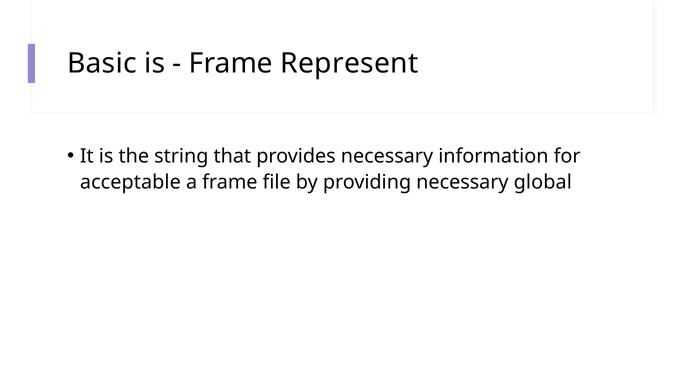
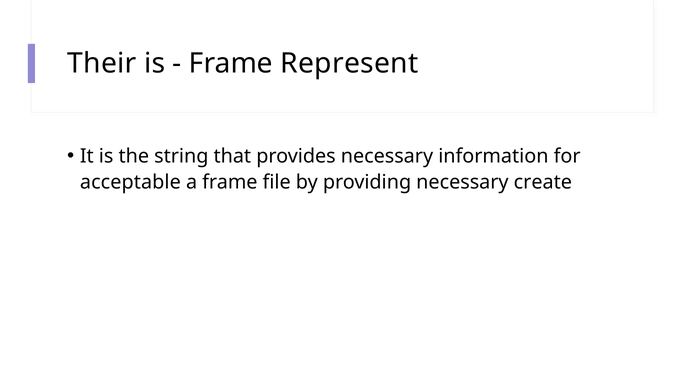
Basic: Basic -> Their (102, 63)
global: global -> create (543, 182)
